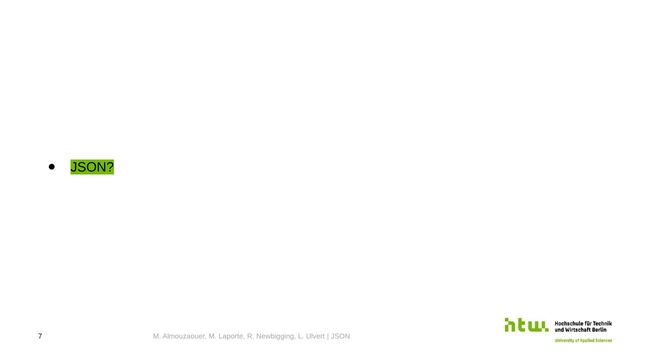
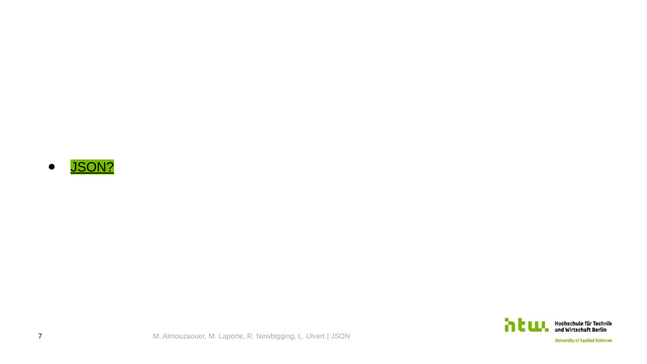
JSON underline: none -> present (92, 167)
